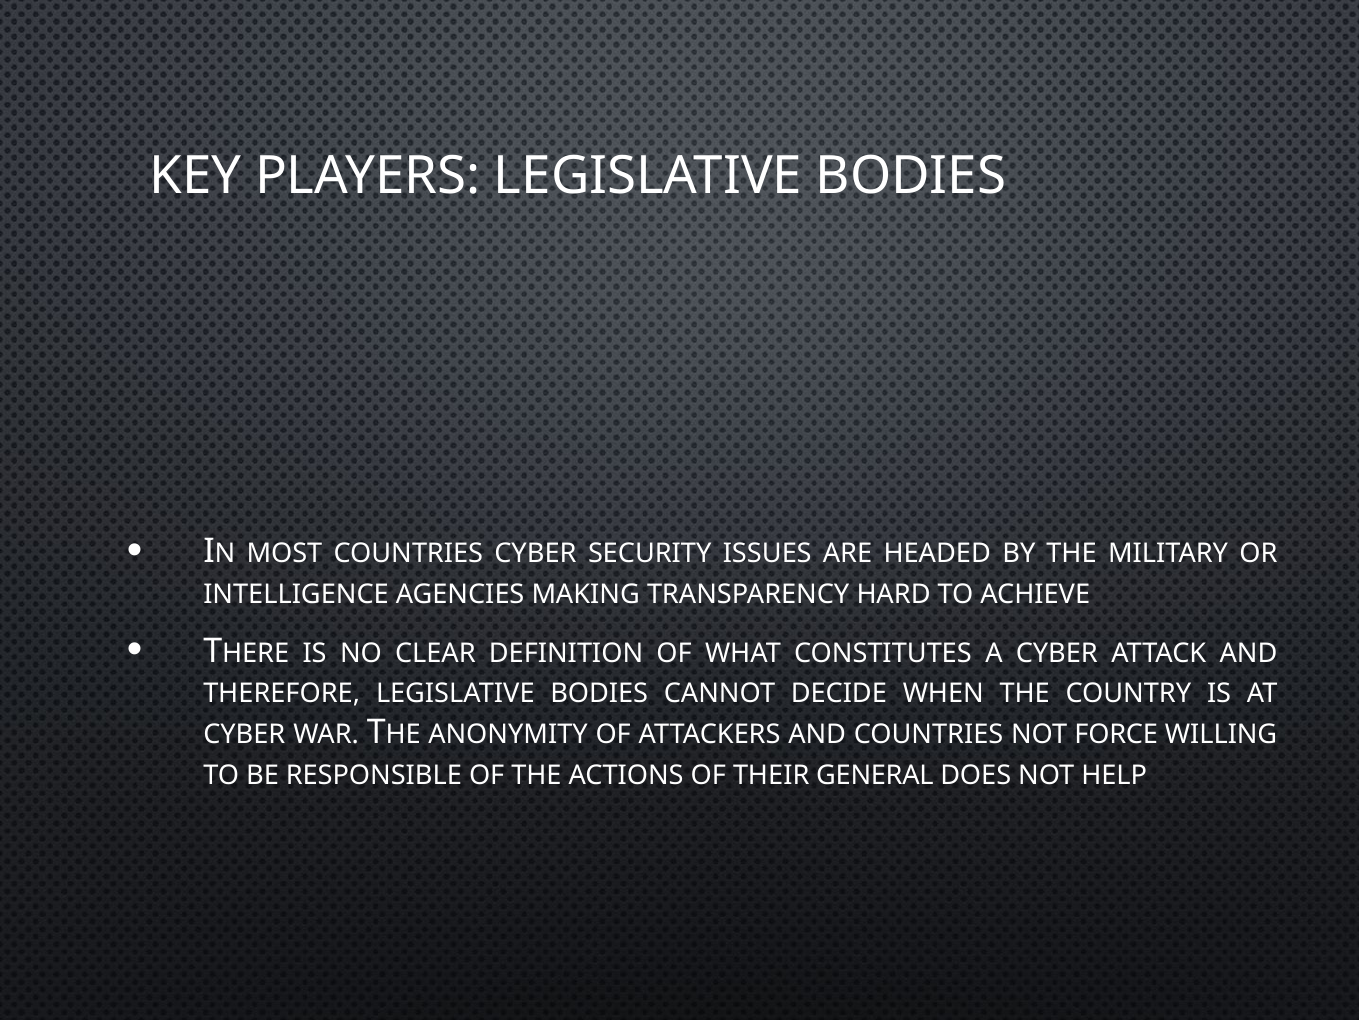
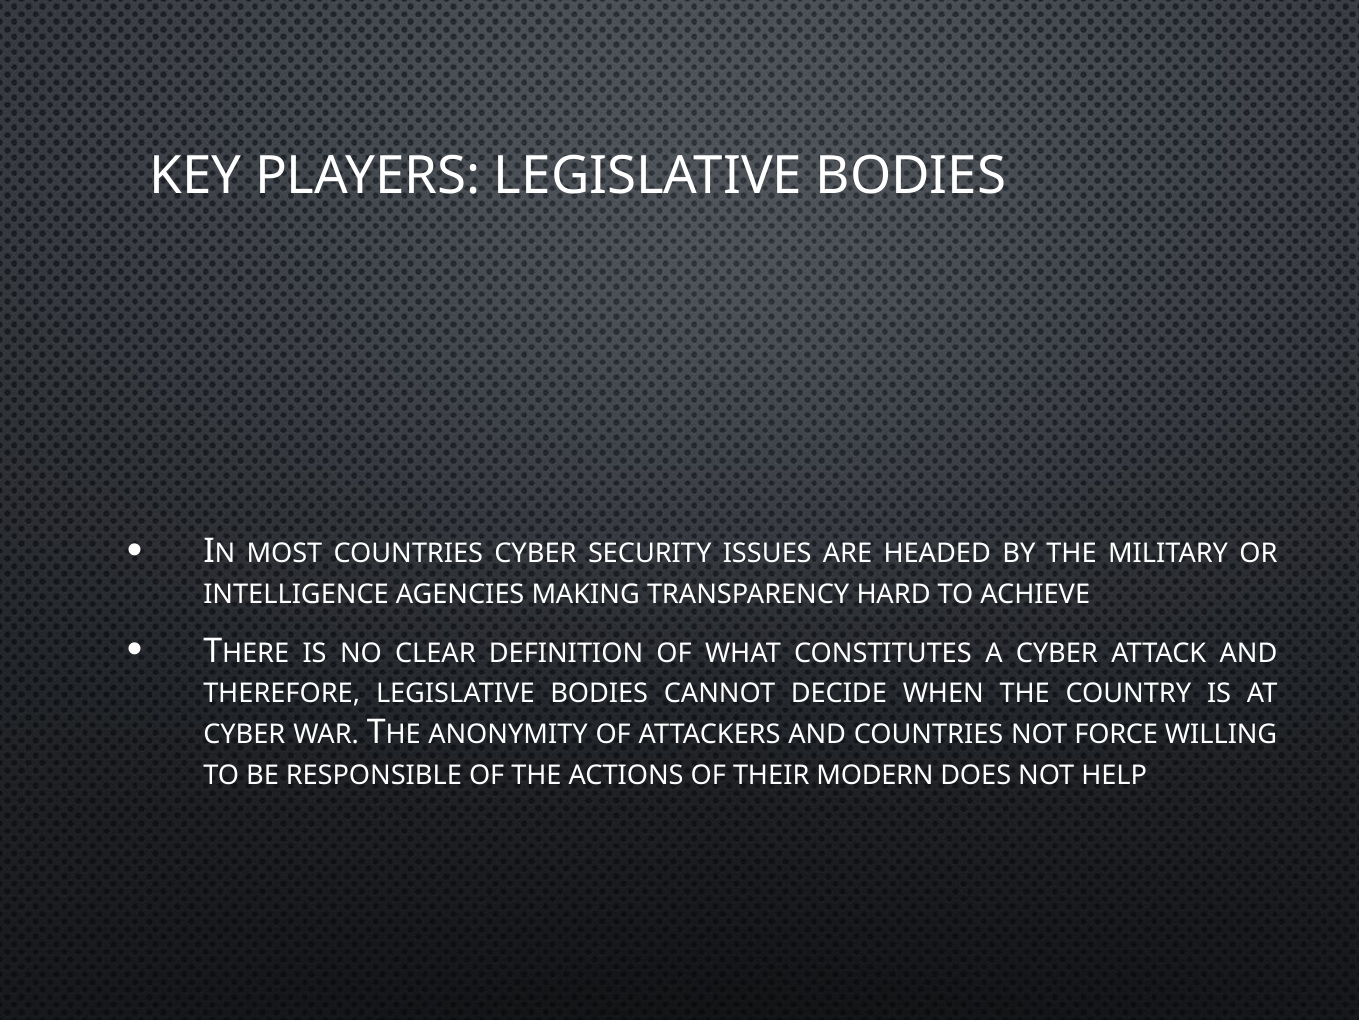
GENERAL: GENERAL -> MODERN (875, 775)
